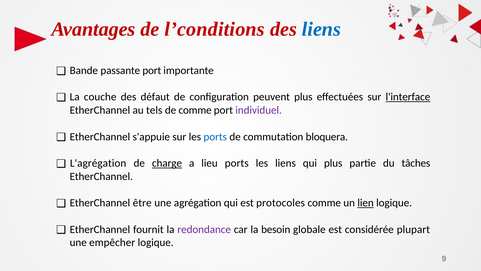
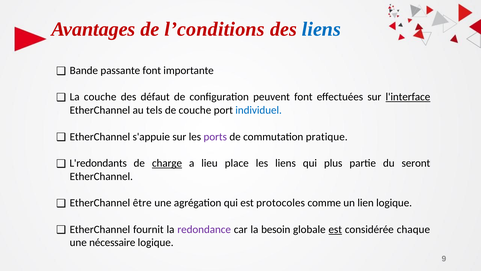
passante port: port -> font (152, 70)
peuvent plus: plus -> font (303, 97)
de comme: comme -> couche (195, 110)
individuel colour: purple -> blue (259, 110)
ports colour: blue -> purple (215, 137)
bloquera: bloquera -> pratique (327, 137)
L'agrégation: L'agrégation -> L'redondants (98, 163)
lieu ports: ports -> place (237, 163)
tâches: tâches -> seront (416, 163)
lien underline: present -> none (366, 203)
est underline: none -> present (335, 229)
plupart: plupart -> chaque (413, 229)
empêcher: empêcher -> nécessaire (112, 242)
